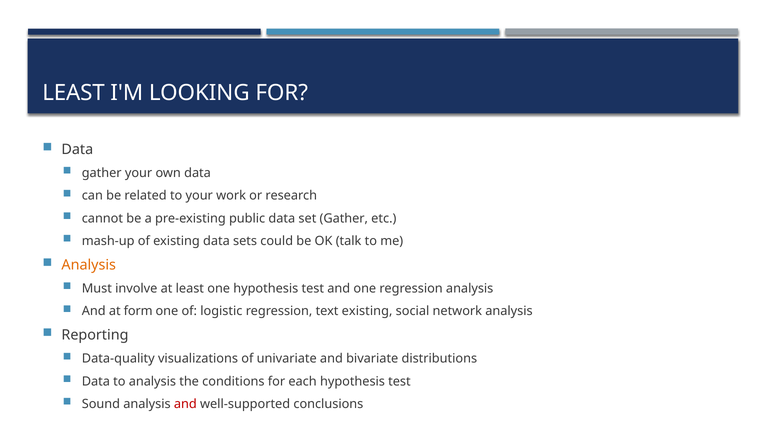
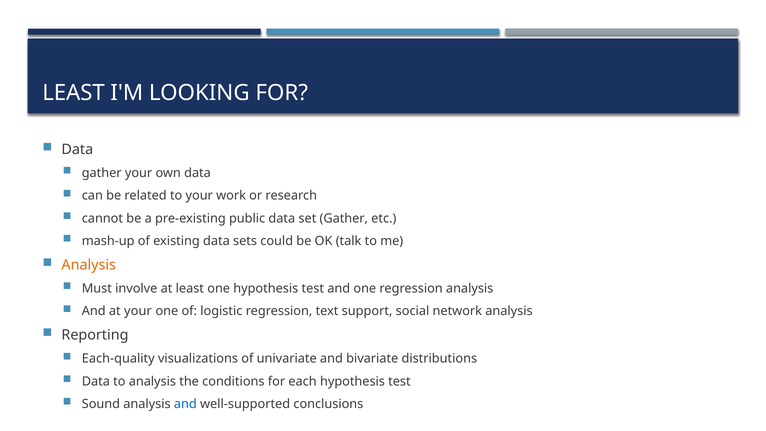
at form: form -> your (138, 311)
text existing: existing -> support (367, 311)
Data-quality: Data-quality -> Each-quality (118, 359)
and colour: red -> blue (185, 404)
